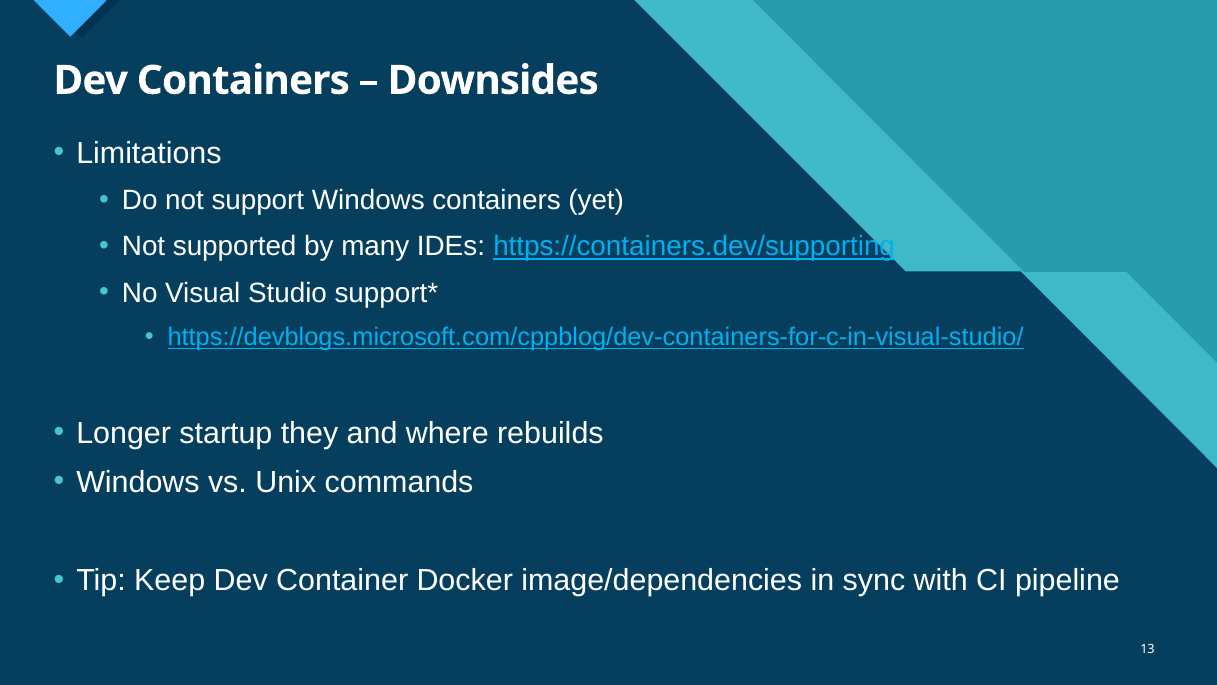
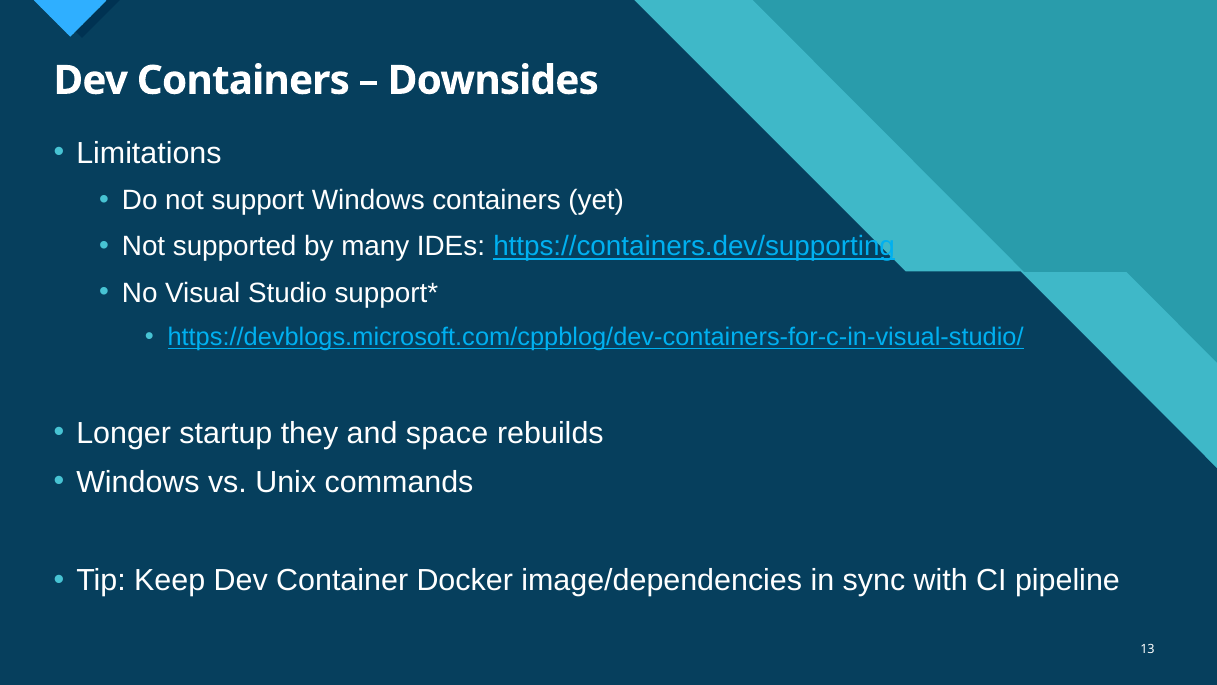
where: where -> space (447, 433)
